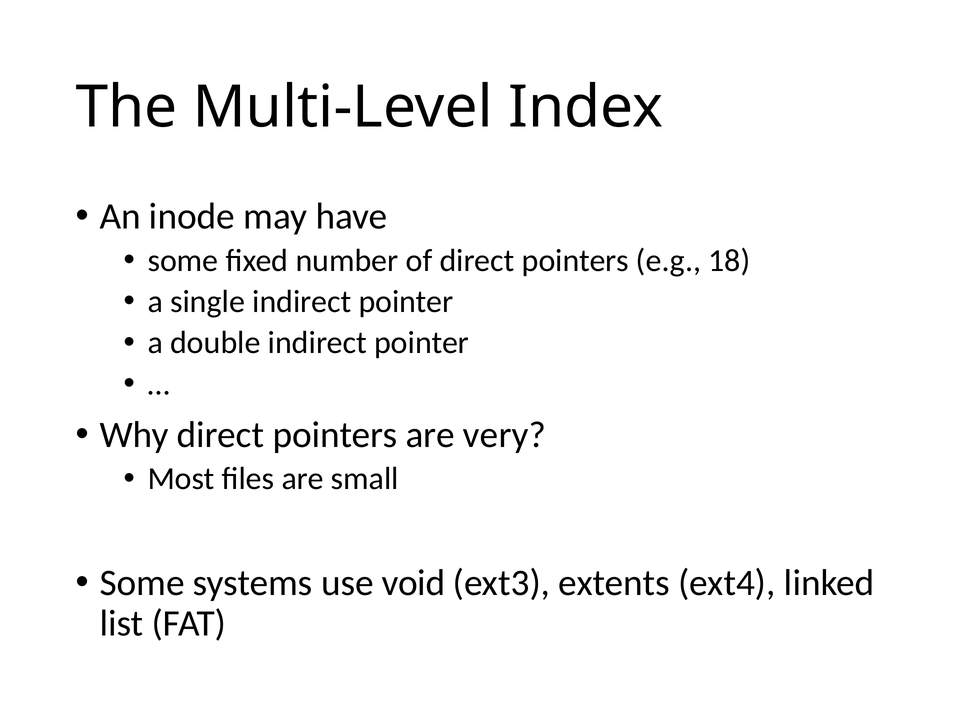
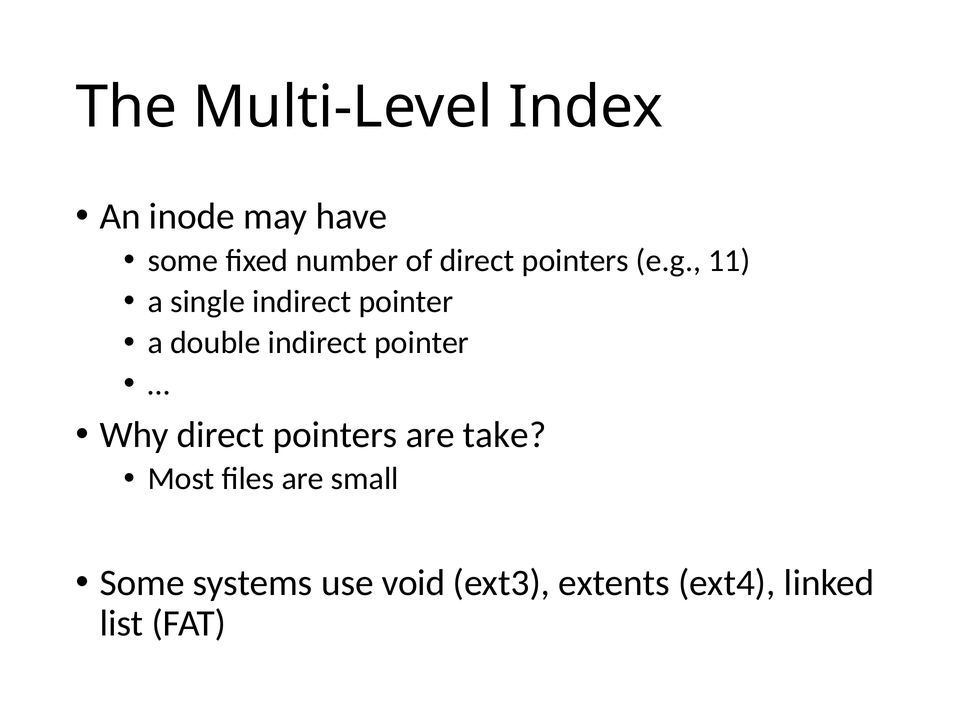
18: 18 -> 11 (729, 260)
very: very -> take (505, 435)
